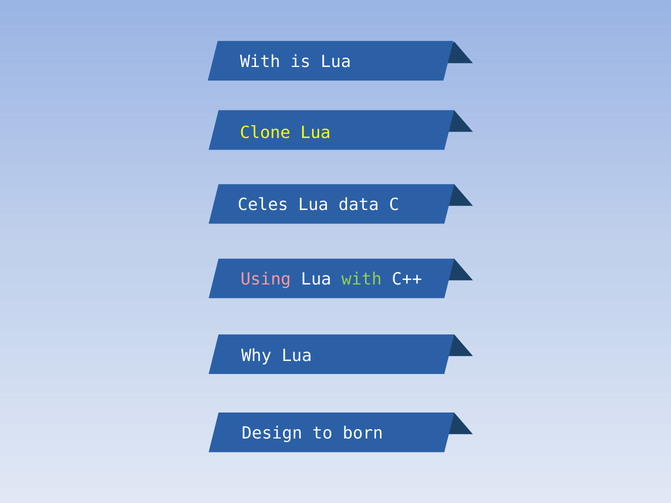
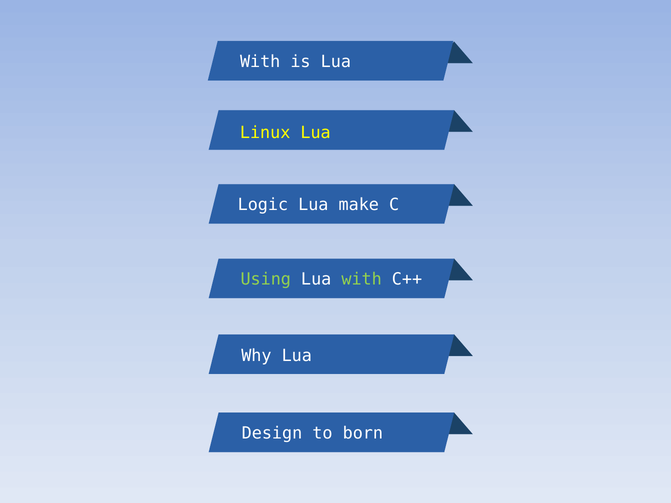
Clone: Clone -> Linux (265, 133)
Celes: Celes -> Logic (263, 205)
data: data -> make (359, 205)
Using colour: pink -> light green (266, 280)
